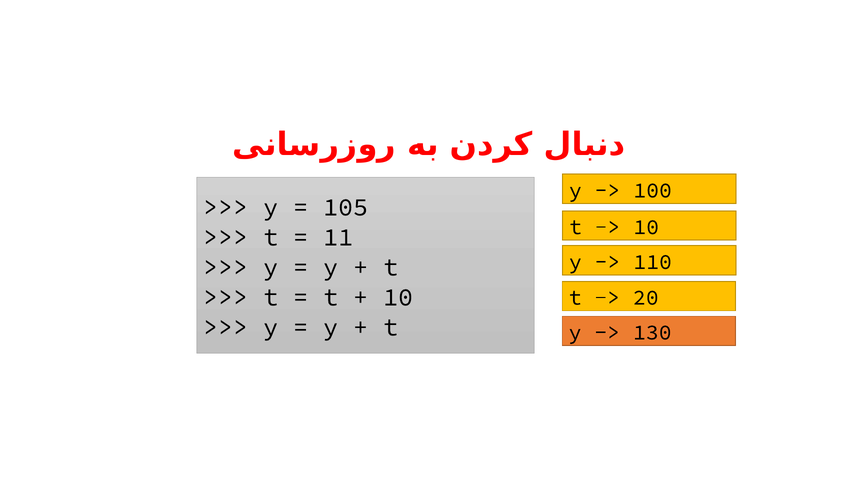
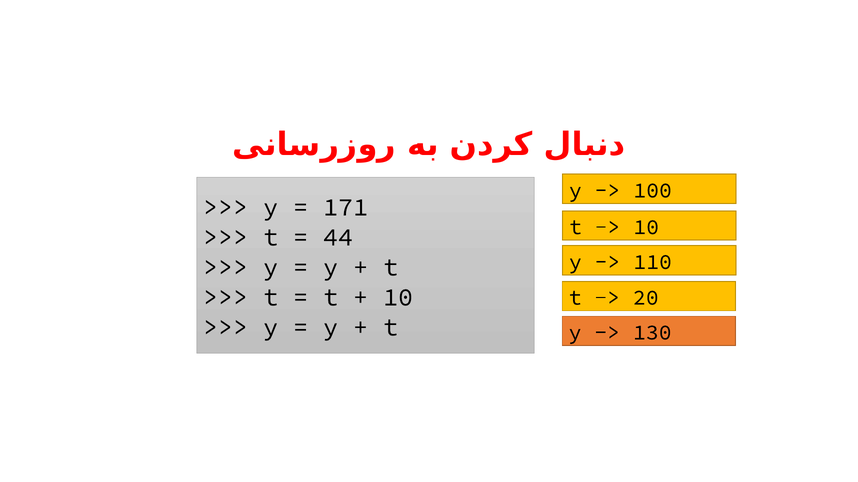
105: 105 -> 171 (346, 207)
11: 11 -> 44 (338, 237)
